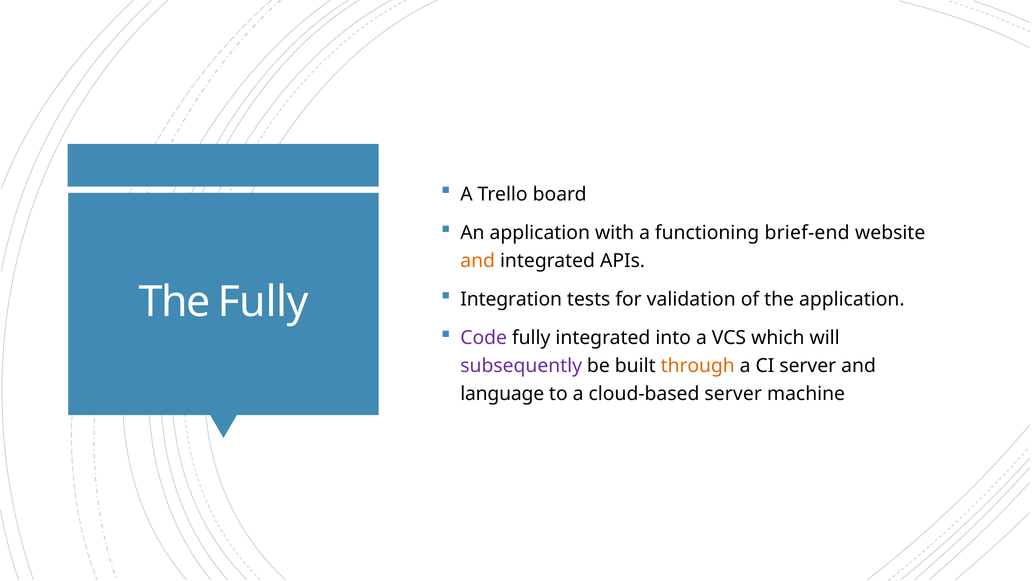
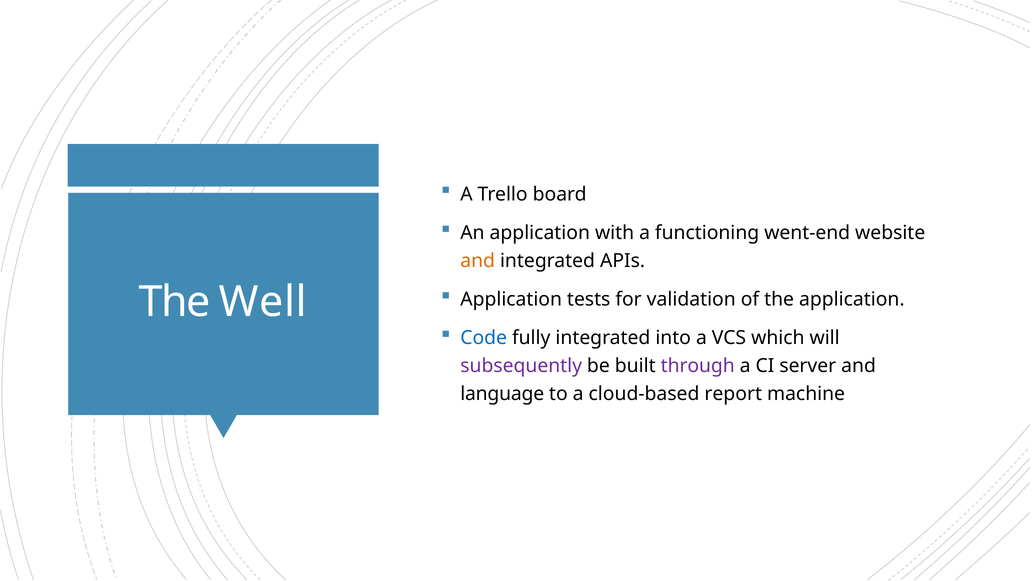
brief-end: brief-end -> went-end (807, 233)
Integration: Integration -> Application (511, 299)
The Fully: Fully -> Well (263, 302)
Code colour: purple -> blue (484, 338)
through colour: orange -> purple (698, 366)
cloud-based server: server -> report (733, 393)
